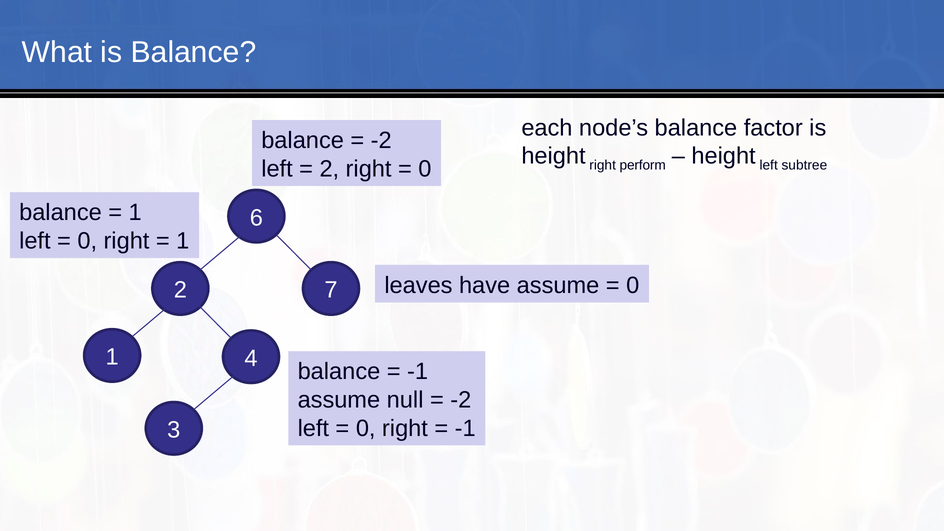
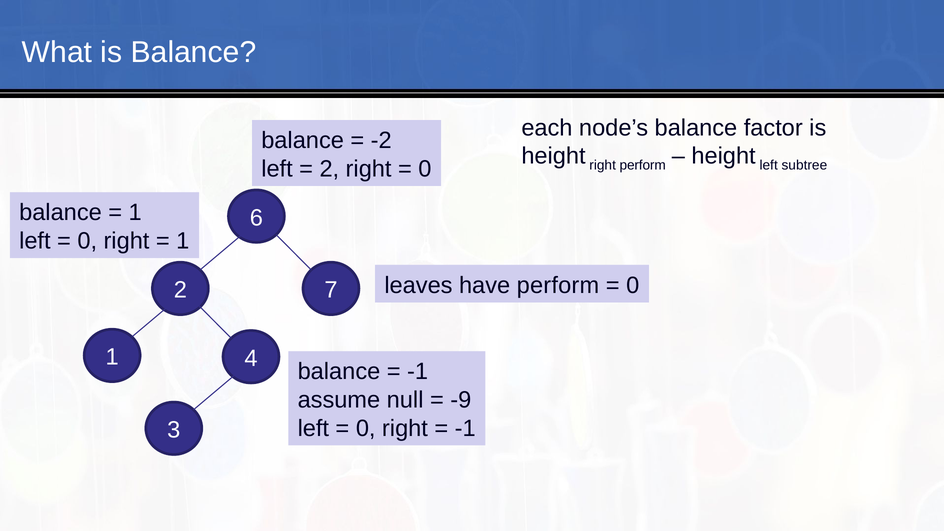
have assume: assume -> perform (558, 285)
-2: -2 -> -9 (461, 400)
